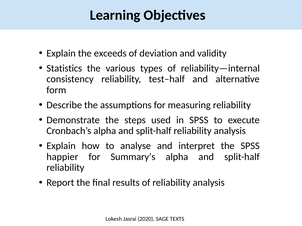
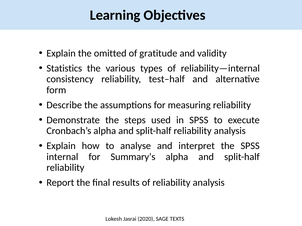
exceeds: exceeds -> omitted (110, 53)
deviation: deviation -> gratitude (158, 53)
happier: happier -> internal (62, 157)
